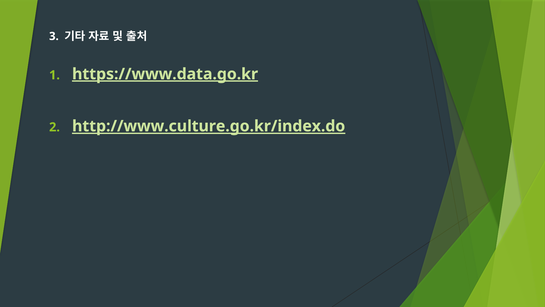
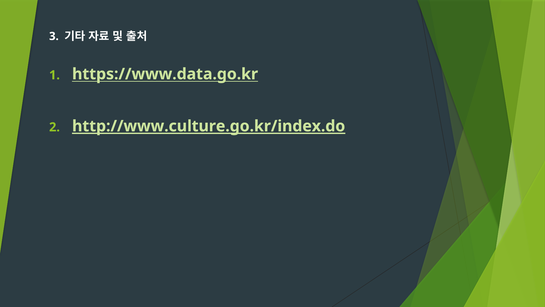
https://www.data.go.kr underline: present -> none (165, 74)
